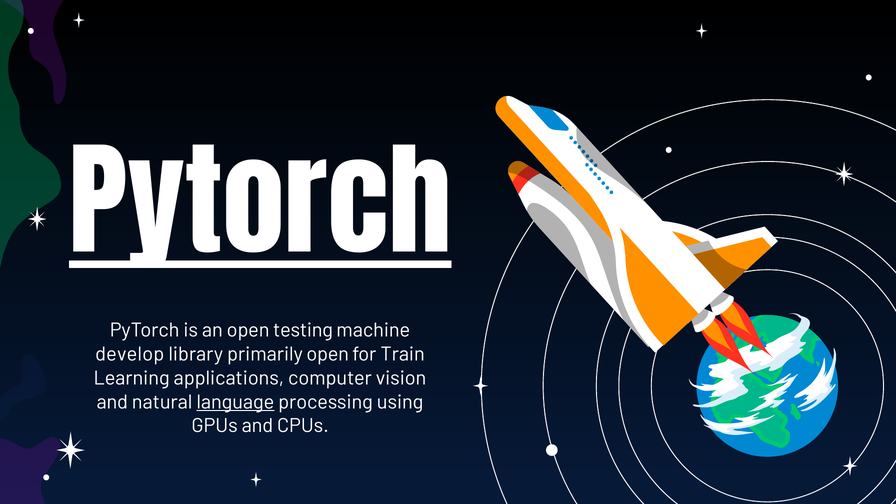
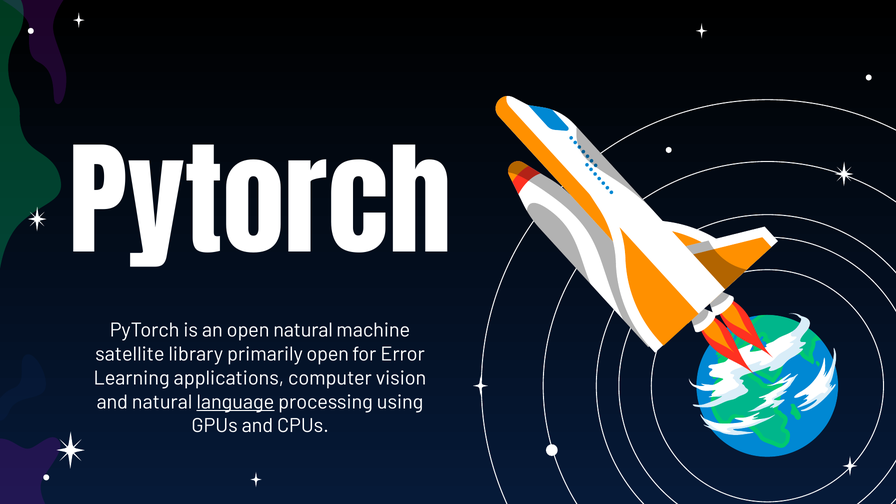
Pytorch underline: present -> none (260, 211)
open testing: testing -> natural (303, 330)
develop: develop -> satellite (130, 354)
Train: Train -> Error (403, 354)
